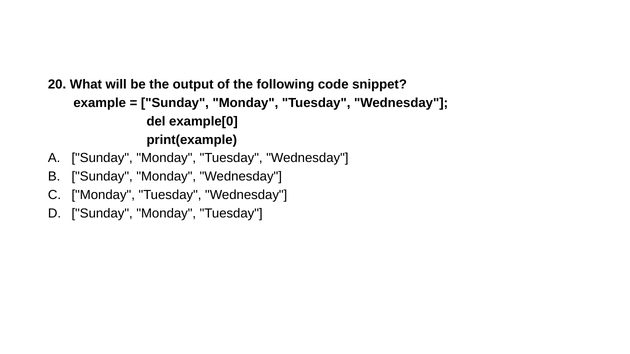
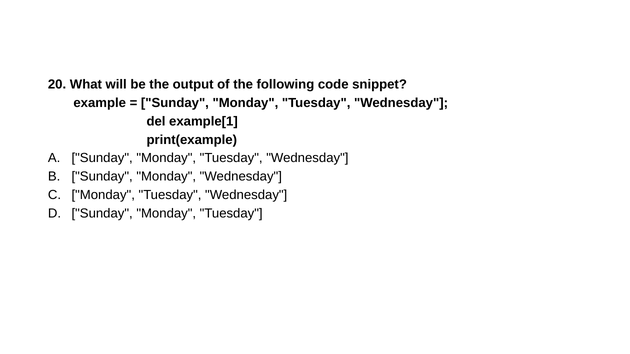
example[0: example[0 -> example[1 (203, 121)
